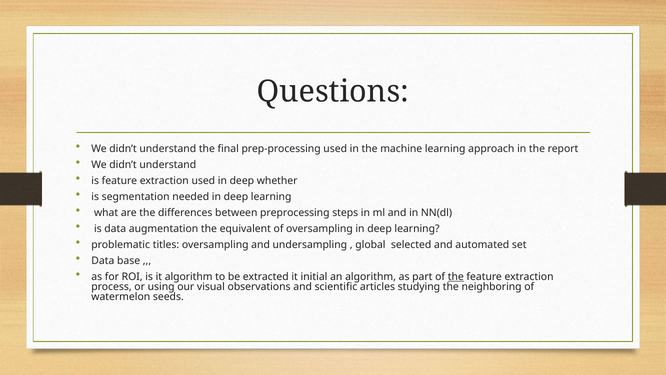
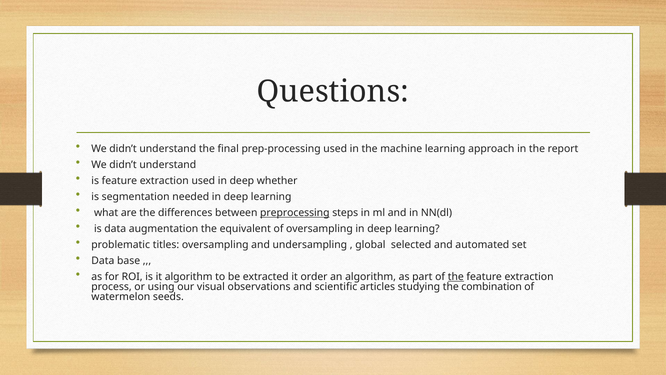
preprocessing underline: none -> present (295, 213)
initial: initial -> order (314, 276)
neighboring: neighboring -> combination (492, 286)
